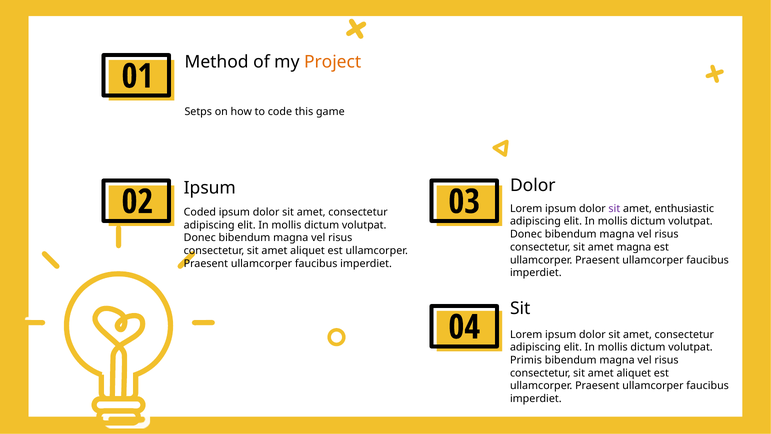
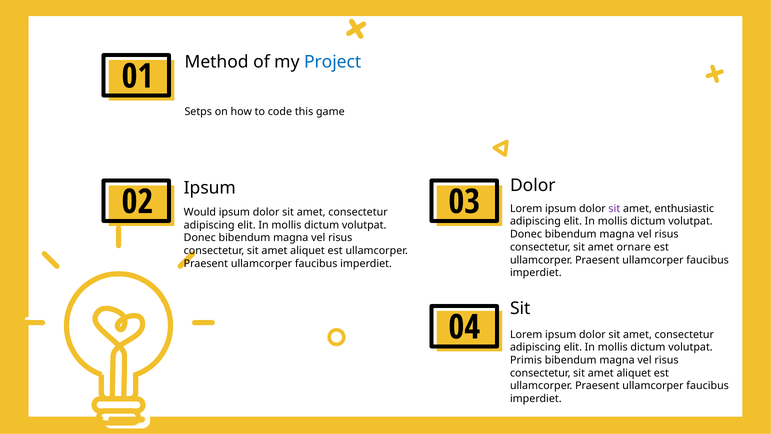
Project colour: orange -> blue (333, 62)
Coded: Coded -> Would (200, 212)
amet magna: magna -> ornare (634, 247)
